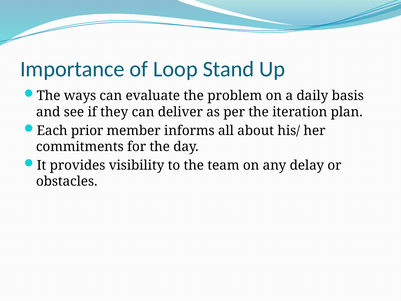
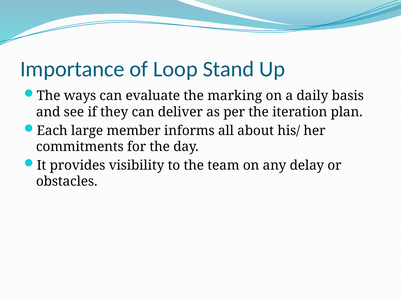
problem: problem -> marking (235, 96)
prior: prior -> large (87, 131)
